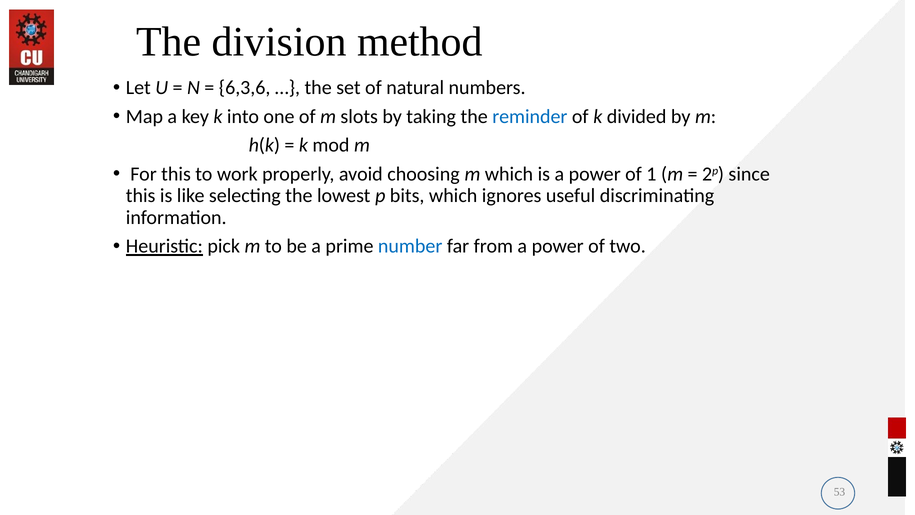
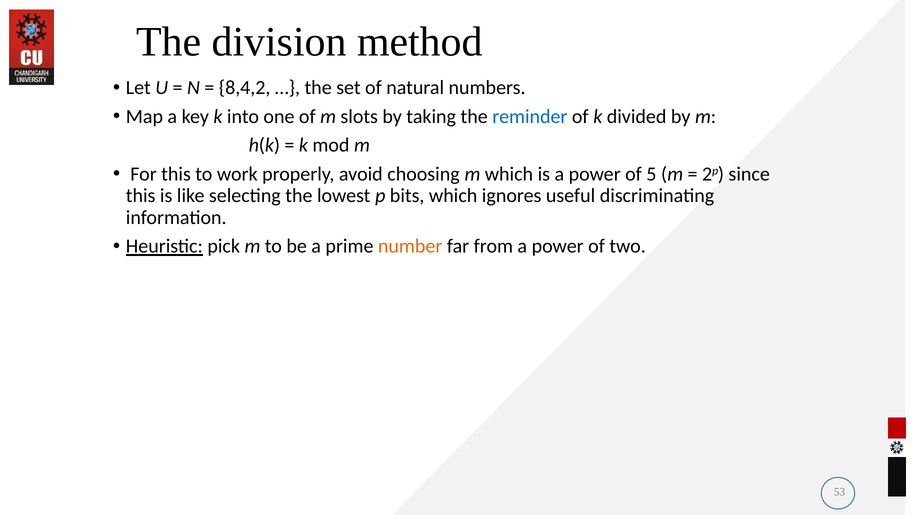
6,3,6: 6,3,6 -> 8,4,2 (245, 88)
1: 1 -> 5 (651, 174)
number colour: blue -> orange (410, 246)
